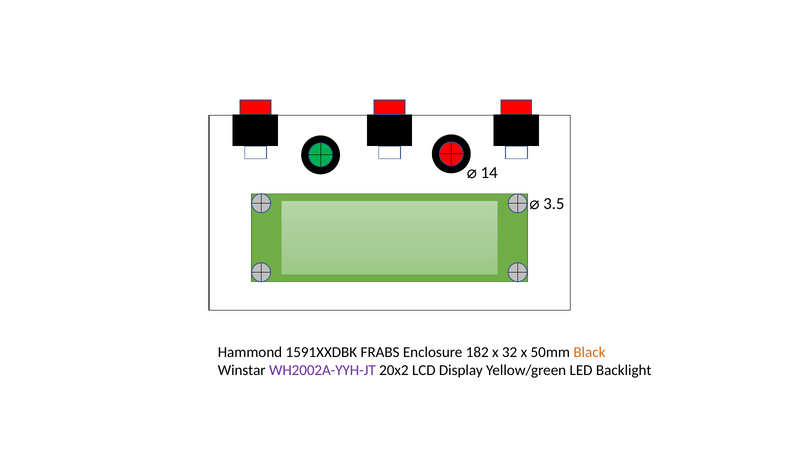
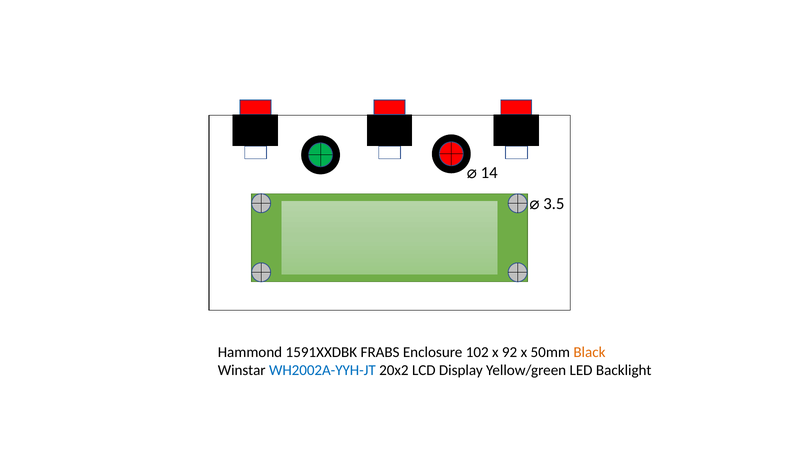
182: 182 -> 102 (477, 352)
32: 32 -> 92 (510, 352)
WH2002A-YYH-JT colour: purple -> blue (322, 370)
